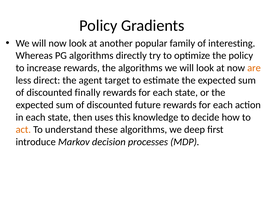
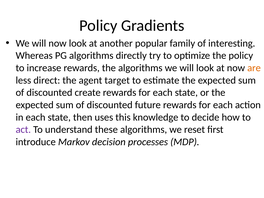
finally: finally -> create (88, 93)
act colour: orange -> purple (23, 130)
deep: deep -> reset (195, 130)
